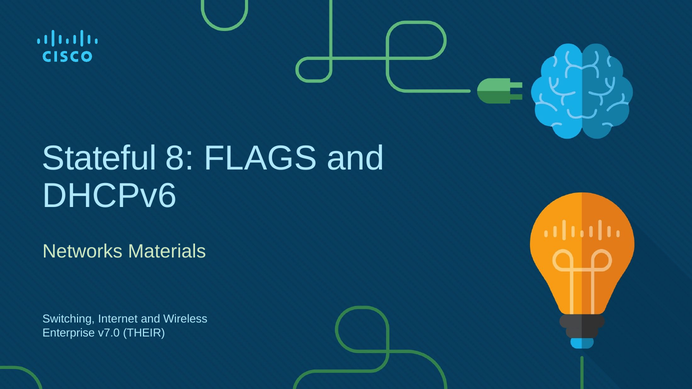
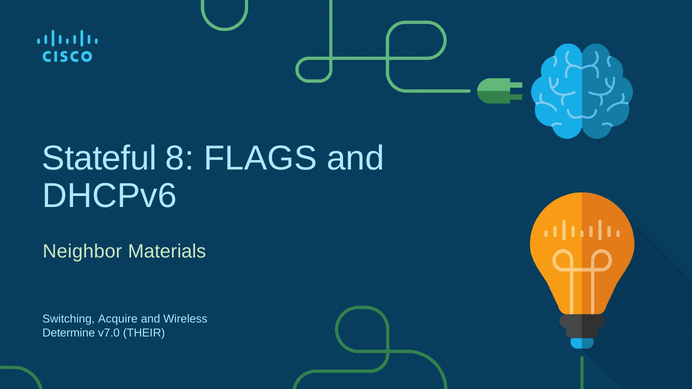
Networks: Networks -> Neighbor (82, 251)
Internet: Internet -> Acquire (118, 319)
Enterprise: Enterprise -> Determine (69, 333)
